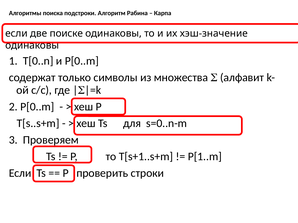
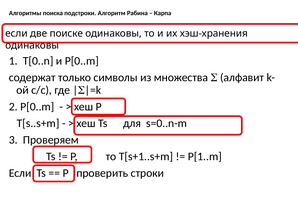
хэш-значение: хэш-значение -> хэш-хранения (214, 34)
